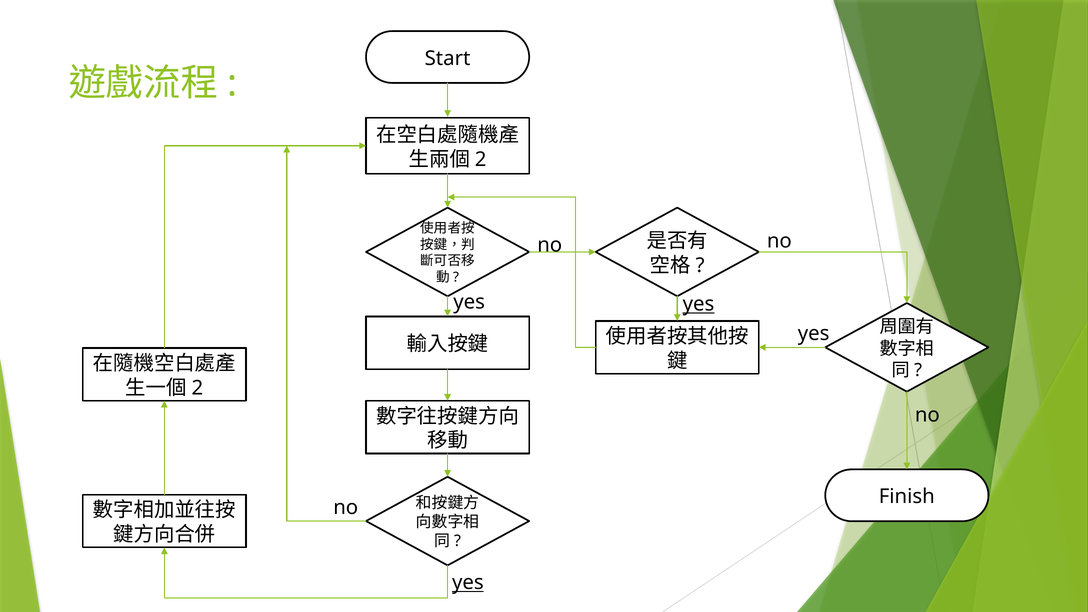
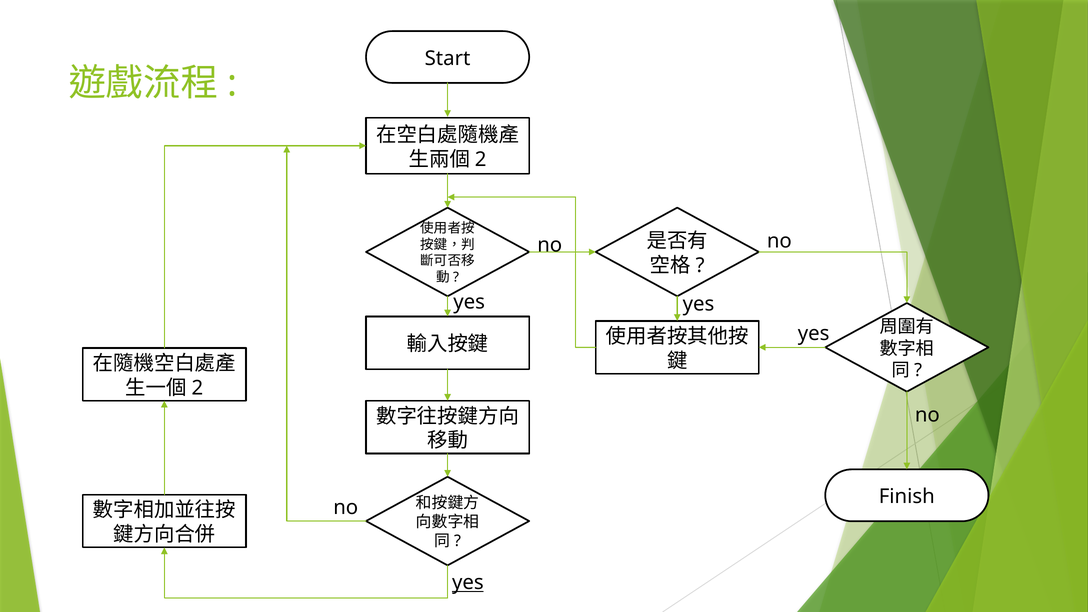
yes underline: present -> none (699, 304)
